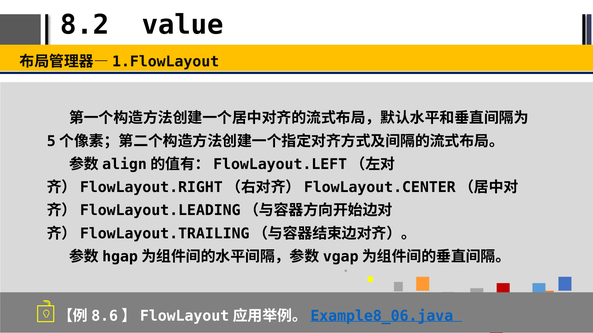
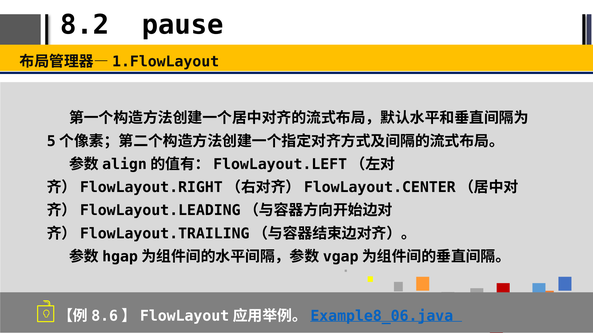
value: value -> pause (183, 25)
